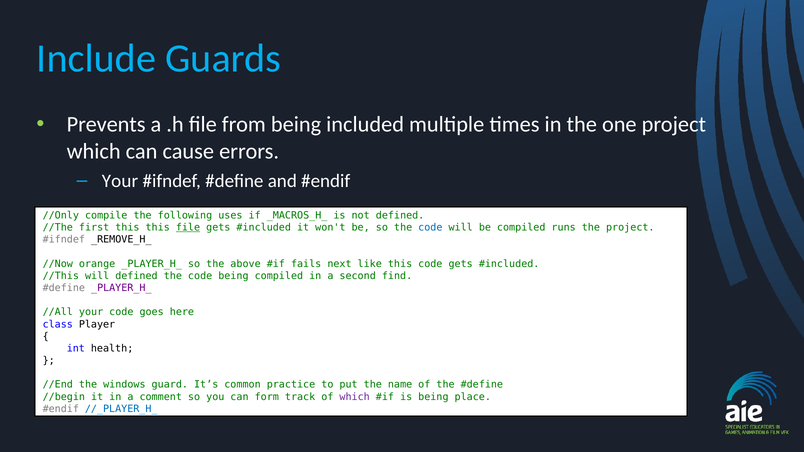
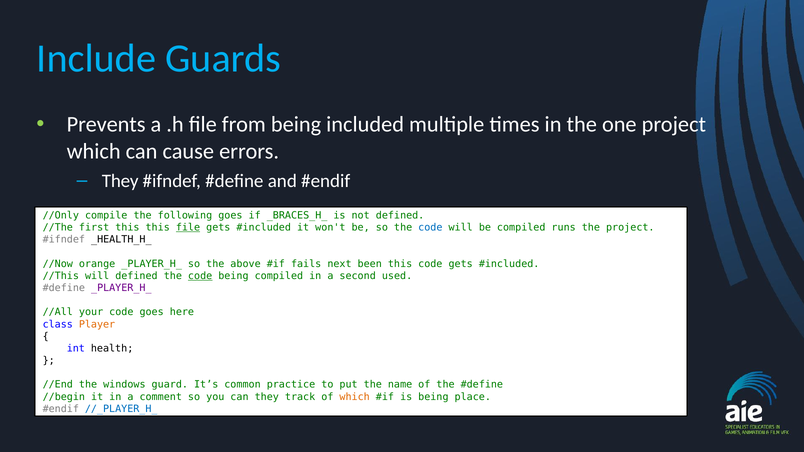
Your: Your -> They (120, 181)
following uses: uses -> goes (230, 216)
_MACROS_H_: _MACROS_H_ -> _BRACES_H_ (297, 216)
_REMOVE_H_: _REMOVE_H_ -> _HEALTH_H_ (121, 240)
like: like -> been (370, 264)
code underline: none -> present (200, 276)
find: find -> used (397, 276)
Player colour: black -> orange (97, 324)
can form: form -> they (267, 397)
which colour: purple -> orange (355, 397)
